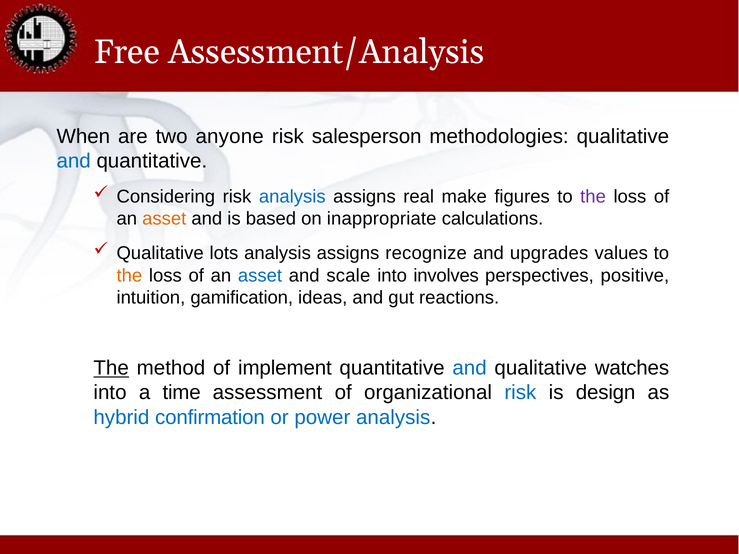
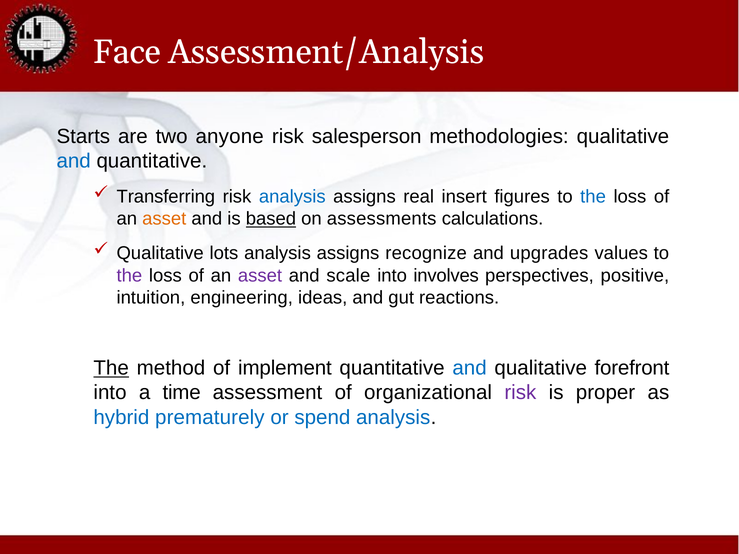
Free: Free -> Face (127, 52)
When: When -> Starts (83, 137)
Considering: Considering -> Transferring (166, 197)
make: make -> insert (464, 197)
the colour: purple -> blue (593, 197)
based underline: none -> present (271, 219)
inappropriate: inappropriate -> assessments (382, 219)
the colour: orange -> purple (129, 276)
asset colour: blue -> purple (260, 276)
gamification: gamification -> engineering (242, 298)
watches: watches -> forefront (632, 368)
risk colour: blue -> purple (520, 393)
design: design -> proper (606, 393)
confirmation: confirmation -> prematurely (210, 418)
power: power -> spend (322, 418)
